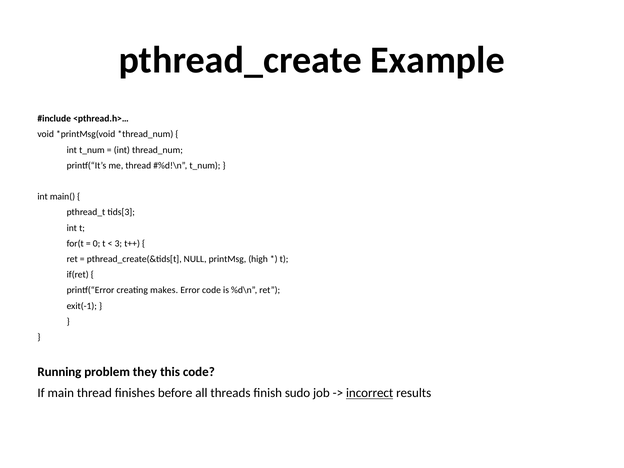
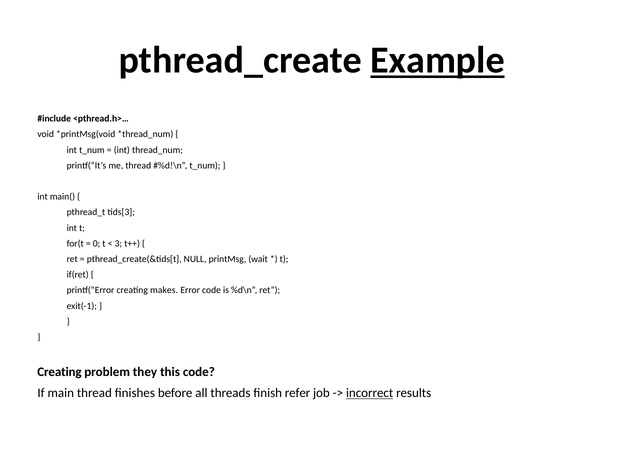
Example underline: none -> present (438, 60)
high: high -> wait (258, 259)
Running: Running -> Creating (59, 372)
sudo: sudo -> refer (298, 393)
